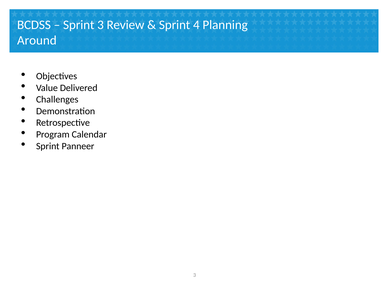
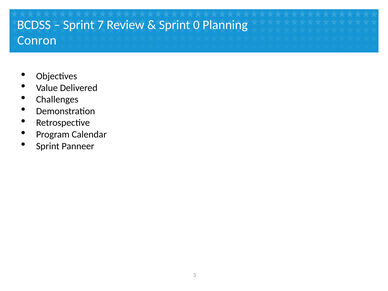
Sprint 3: 3 -> 7 (100, 25)
4: 4 -> 0 (196, 25)
Around: Around -> Conron (37, 40)
